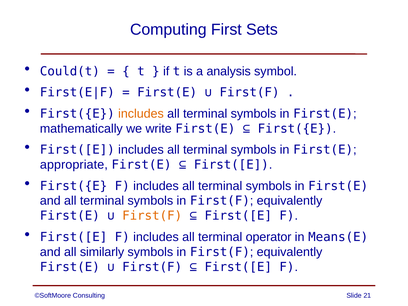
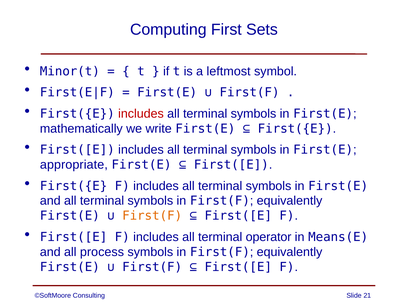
Could(t: Could(t -> Minor(t (70, 71)
analysis: analysis -> leftmost (229, 71)
includes colour: orange -> red (141, 114)
similarly: similarly -> process (102, 252)
